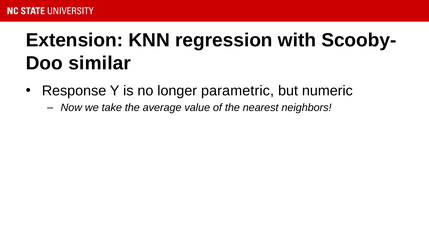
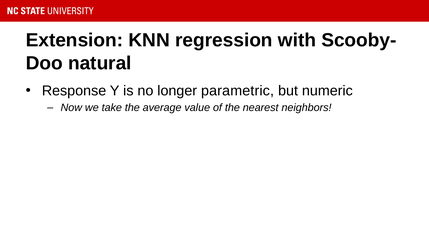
similar: similar -> natural (100, 63)
